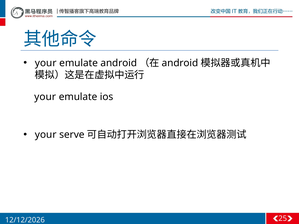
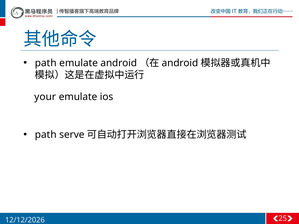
your: your -> path (46, 63)
your: your -> path (46, 135)
